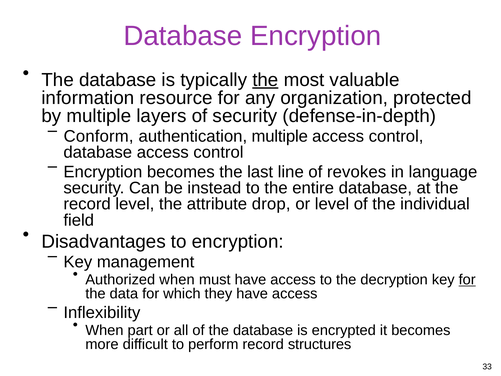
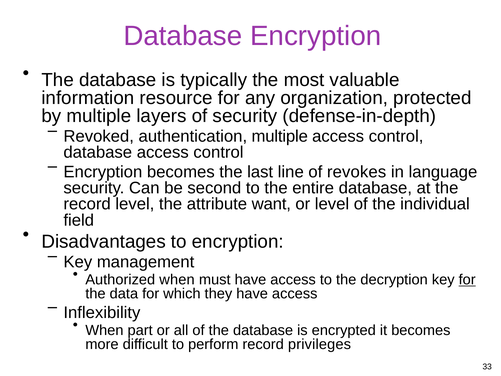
the underline: present -> none (265, 80)
Conform: Conform -> Revoked (99, 136)
instead: instead -> second (214, 188)
drop: drop -> want (271, 204)
structures: structures -> privileges (320, 344)
